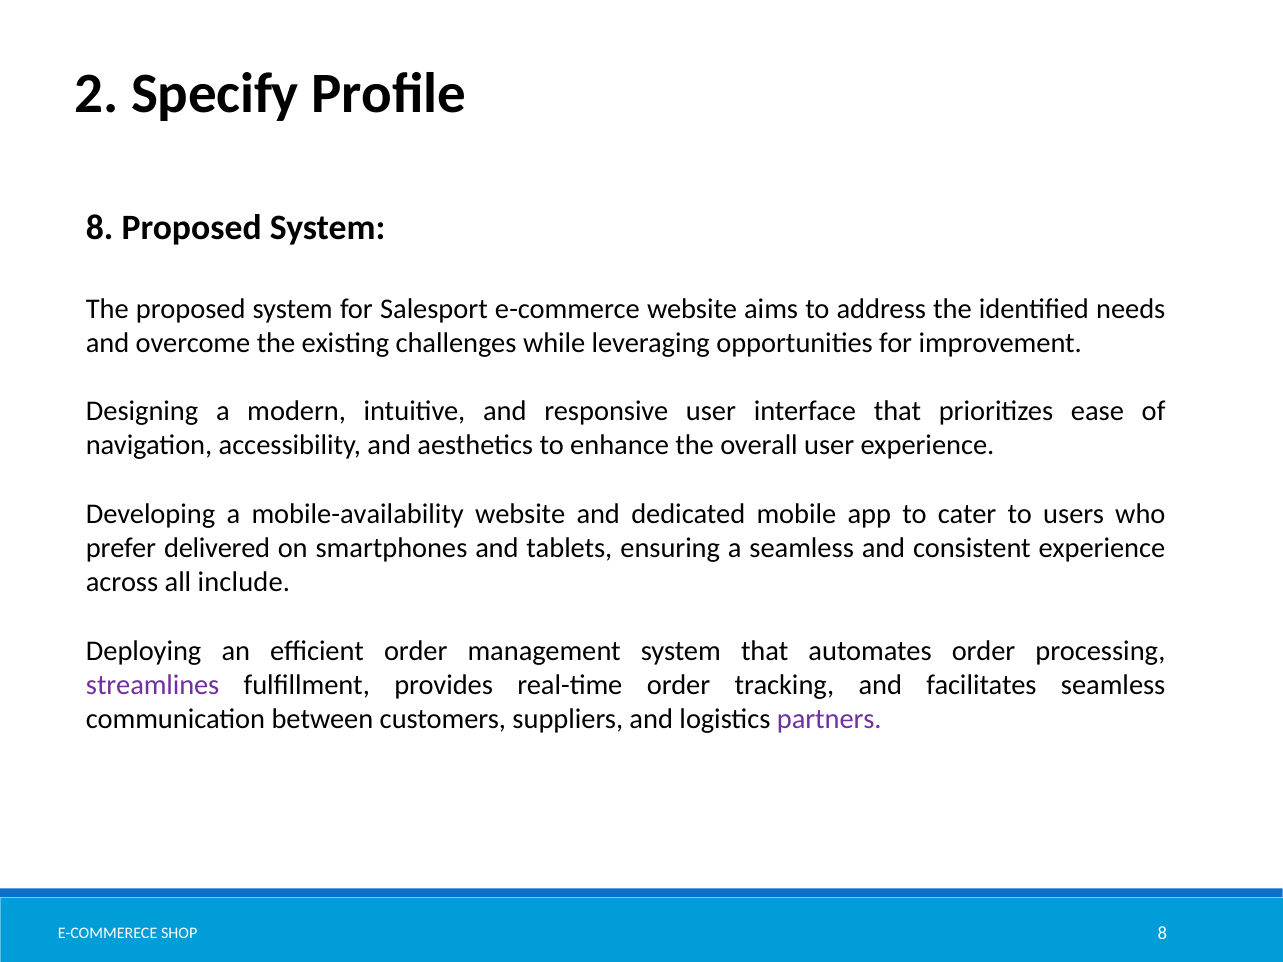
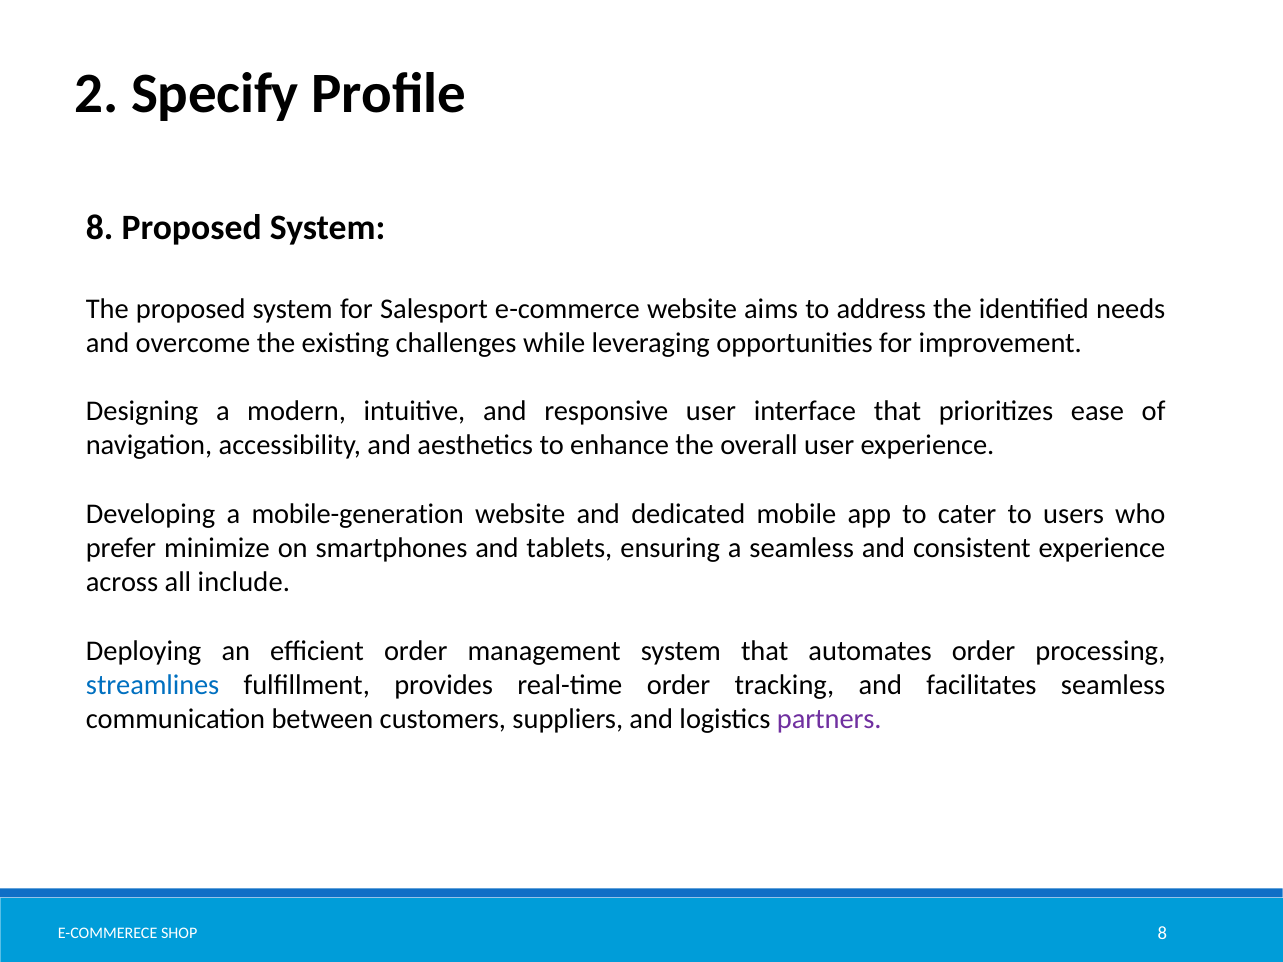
mobile-availability: mobile-availability -> mobile-generation (358, 514)
delivered: delivered -> minimize (217, 548)
streamlines colour: purple -> blue (153, 685)
